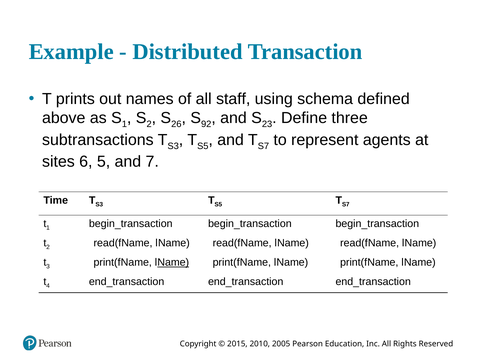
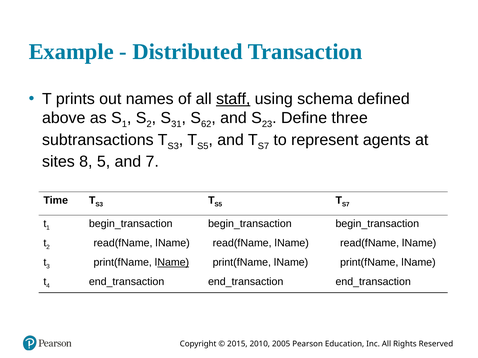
staff underline: none -> present (233, 99)
26: 26 -> 31 (176, 124)
92: 92 -> 62 (206, 124)
6: 6 -> 8 (86, 162)
